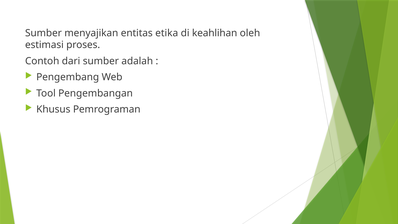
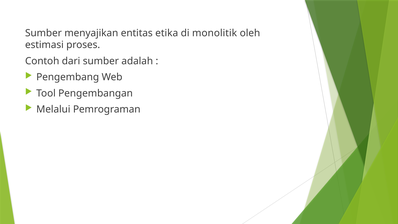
keahlihan: keahlihan -> monolitik (215, 33)
Khusus: Khusus -> Melalui (53, 109)
